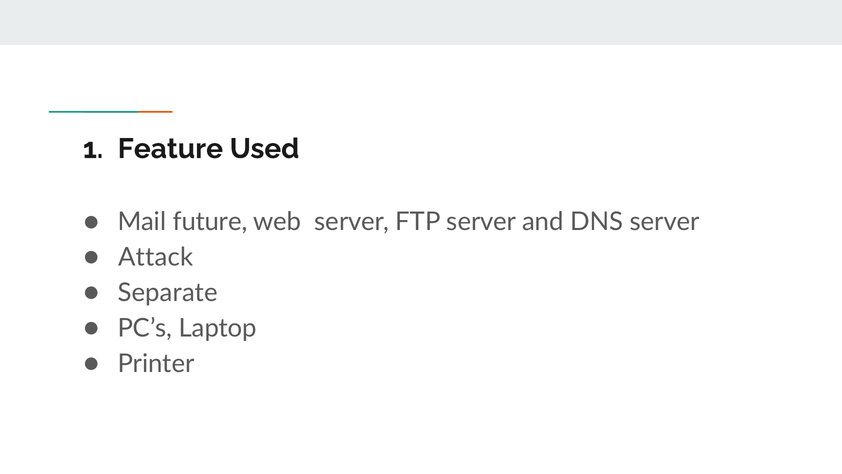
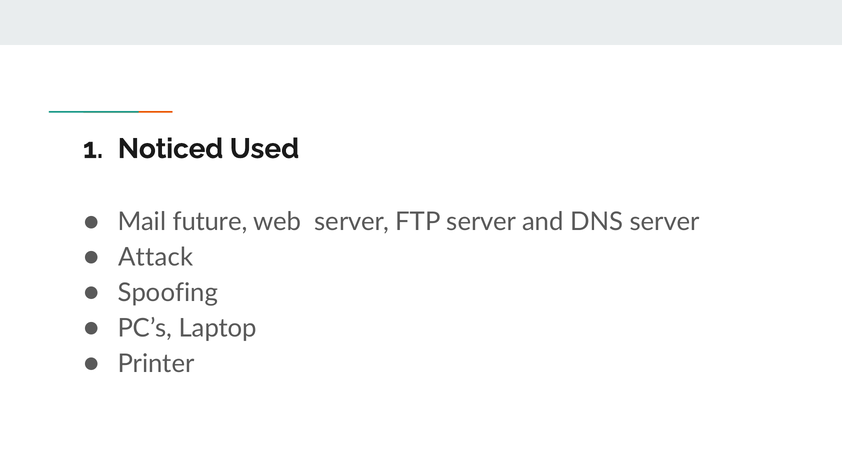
Feature: Feature -> Noticed (170, 149)
Separate: Separate -> Spoofing (168, 293)
